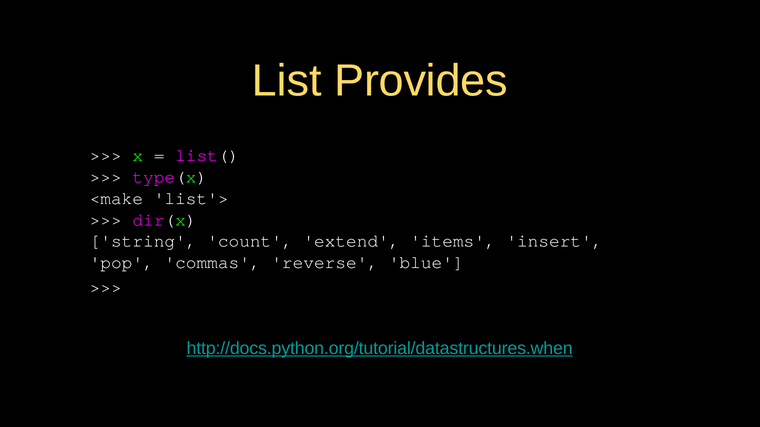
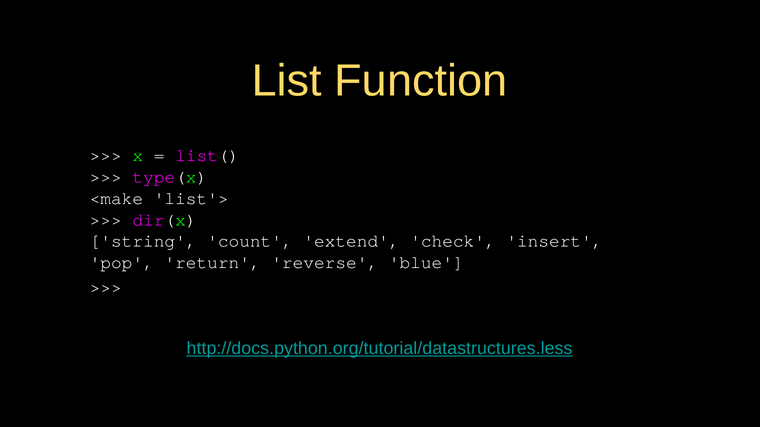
Provides: Provides -> Function (421, 81)
items: items -> check (453, 241)
commas: commas -> return (213, 263)
http://docs.python.org/tutorial/datastructures.when: http://docs.python.org/tutorial/datastructures.when -> http://docs.python.org/tutorial/datastructures.less (380, 349)
